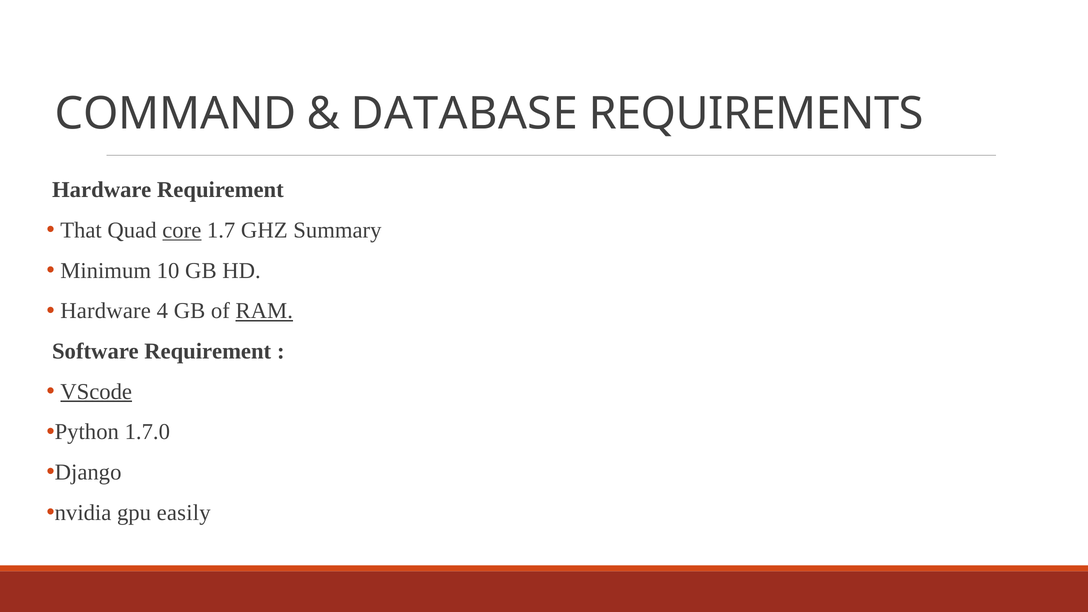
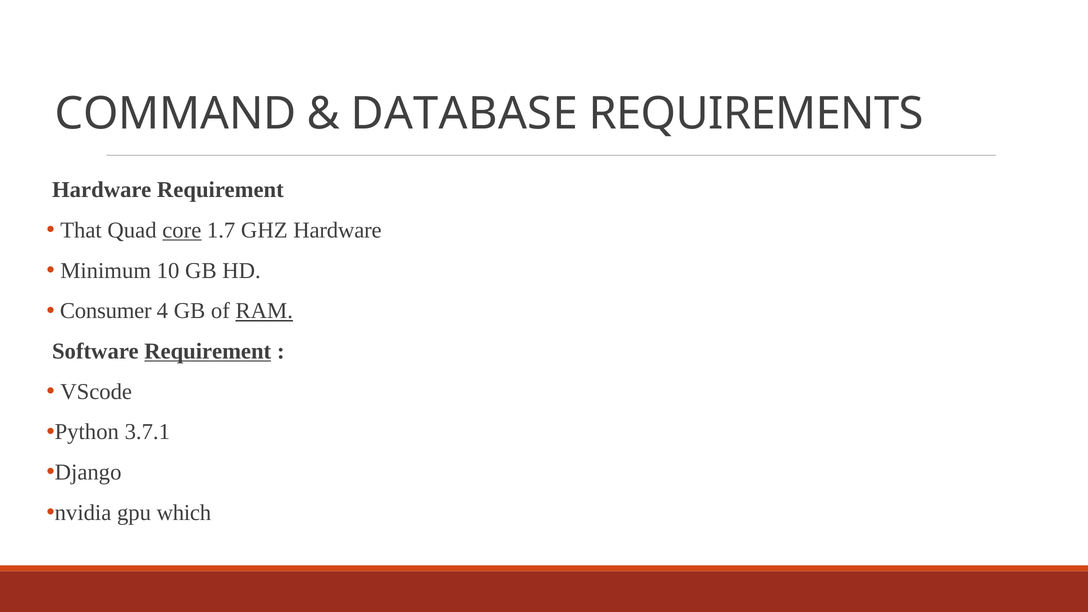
GHZ Summary: Summary -> Hardware (337, 230)
Hardware: Hardware -> Consumer (106, 311)
Requirement underline: none -> present (208, 351)
VScode underline: present -> none (96, 392)
1.7.0: 1.7.0 -> 3.7.1 (147, 432)
easily: easily -> which (184, 513)
